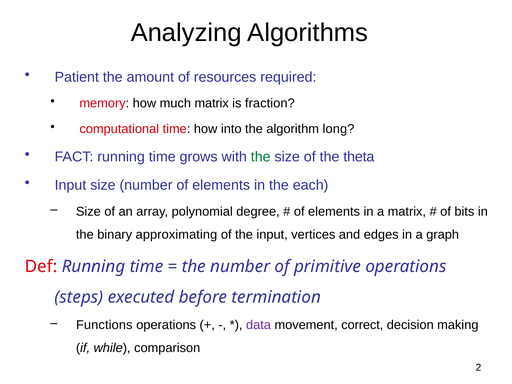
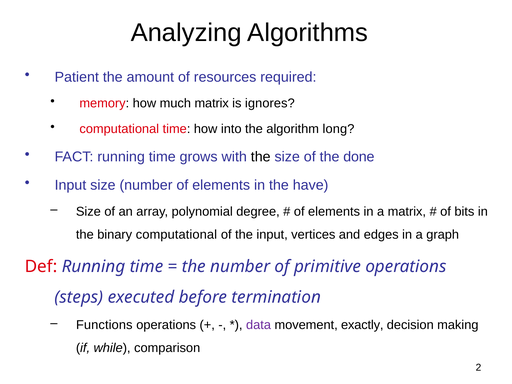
fraction: fraction -> ignores (270, 103)
the colour: green -> black (261, 157)
theta: theta -> done (359, 157)
each: each -> have (311, 185)
binary approximating: approximating -> computational (176, 235)
correct: correct -> exactly (362, 325)
